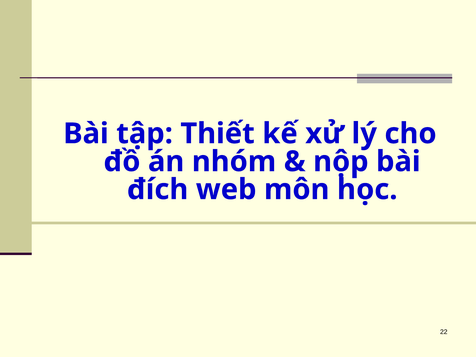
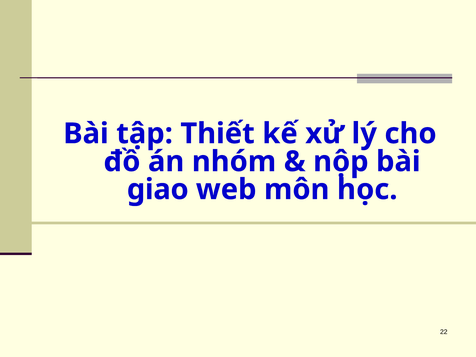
đích: đích -> giao (158, 189)
